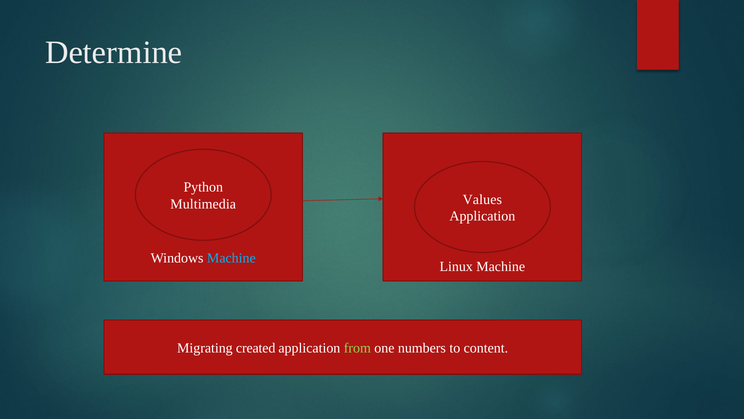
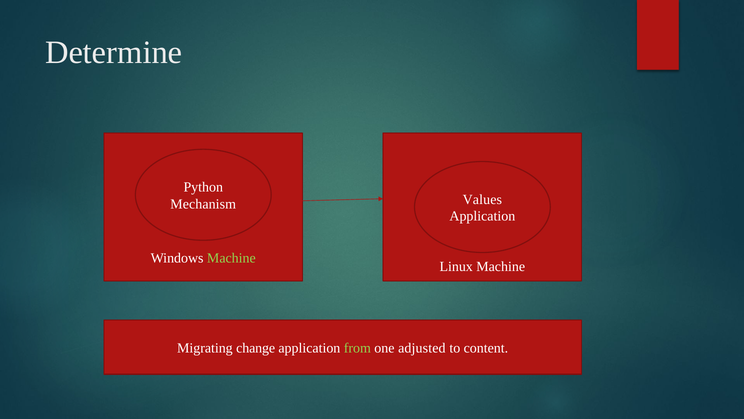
Multimedia: Multimedia -> Mechanism (203, 204)
Machine colour: light blue -> light green (231, 258)
created: created -> change (256, 348)
numbers: numbers -> adjusted (422, 348)
